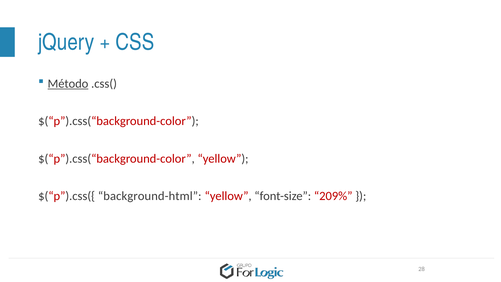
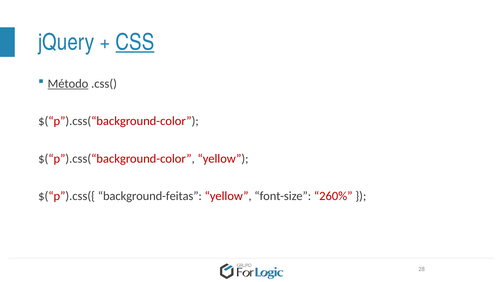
CSS underline: none -> present (135, 42)
background-html: background-html -> background-feitas (150, 196)
209%: 209% -> 260% (333, 196)
